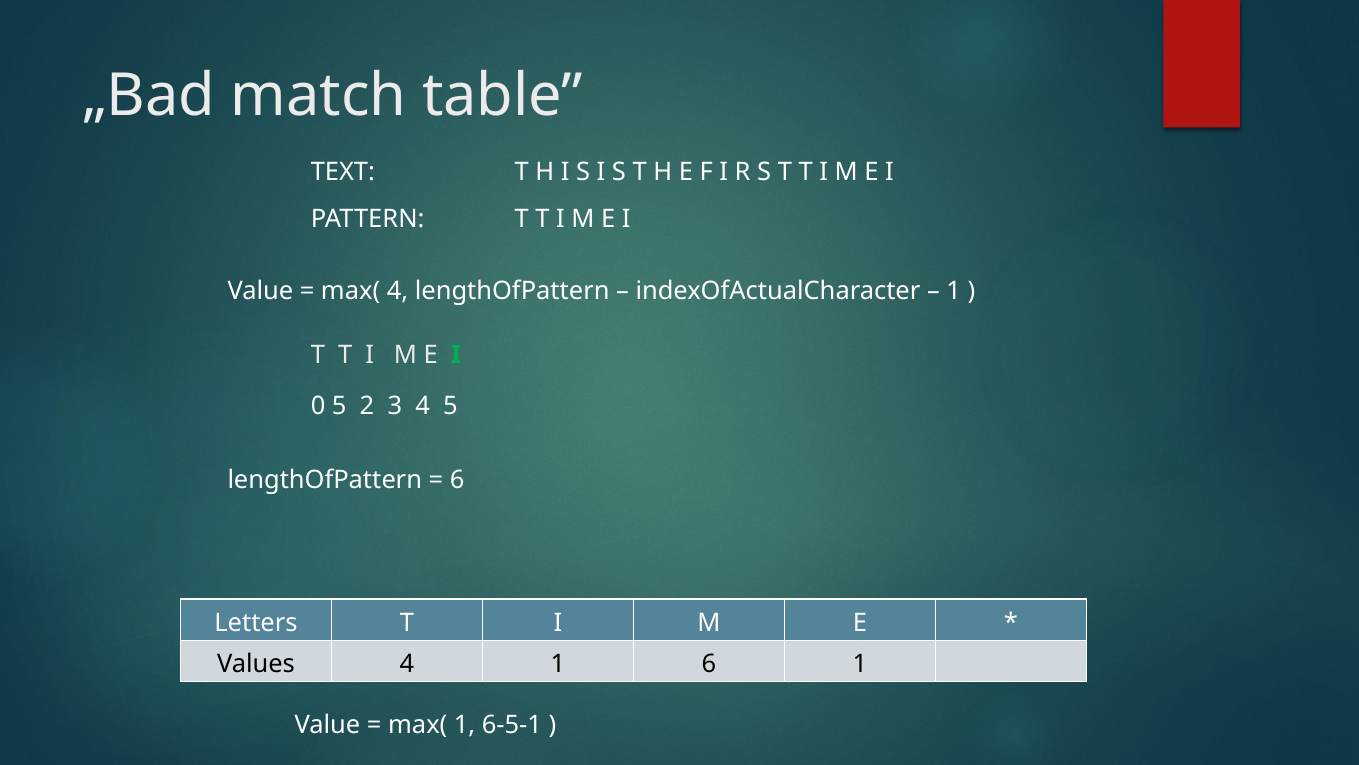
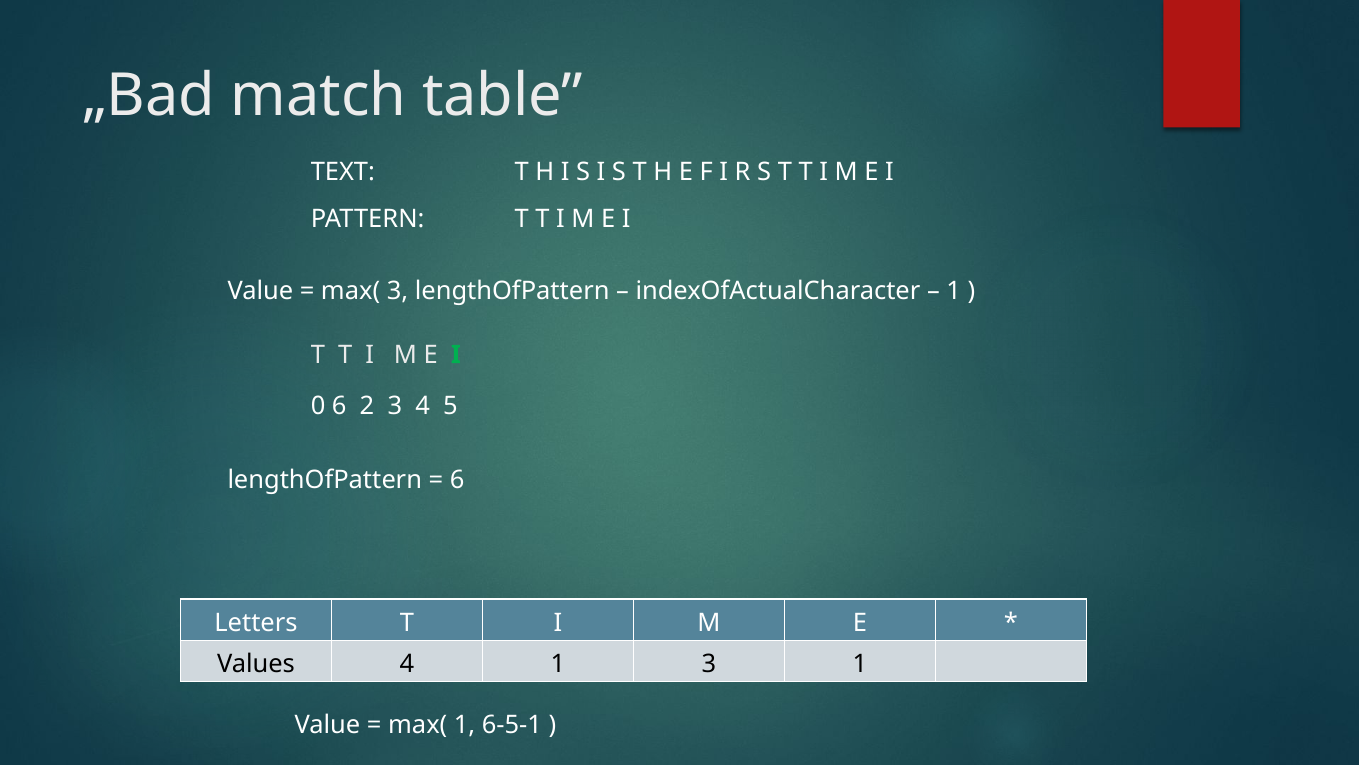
max( 4: 4 -> 3 (398, 291)
0 5: 5 -> 6 (339, 406)
1 6: 6 -> 3 (709, 664)
